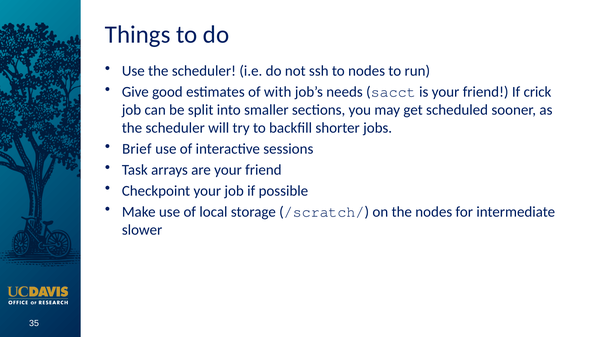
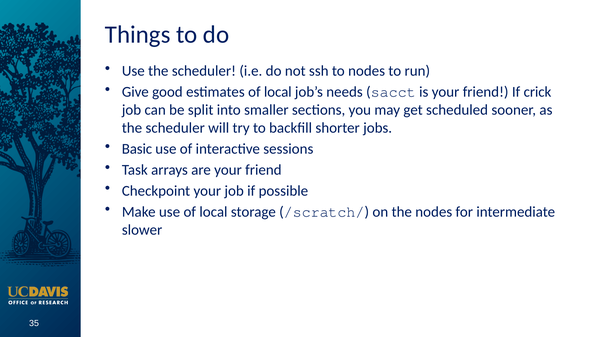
estimates of with: with -> local (278, 92)
Brief: Brief -> Basic (137, 149)
